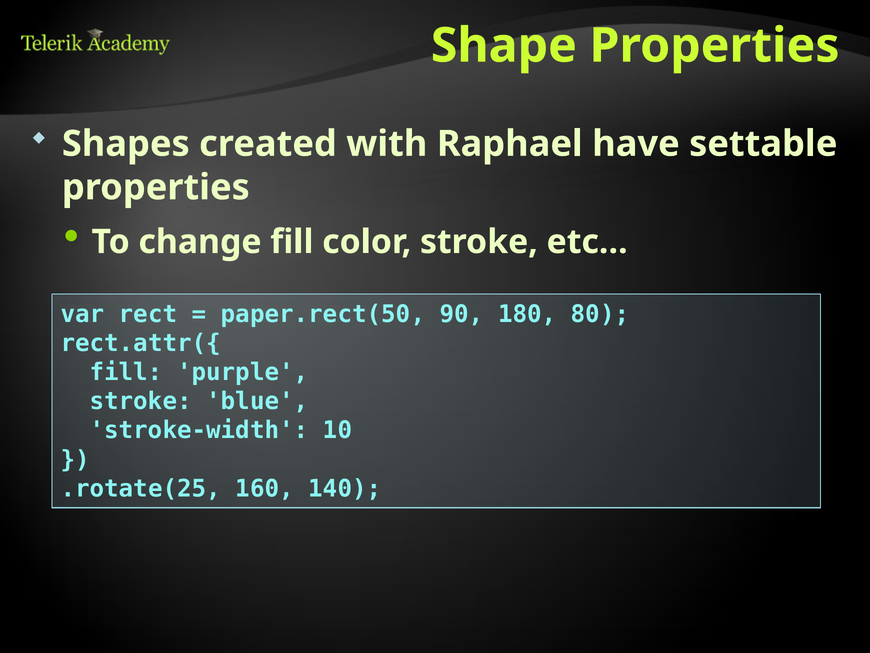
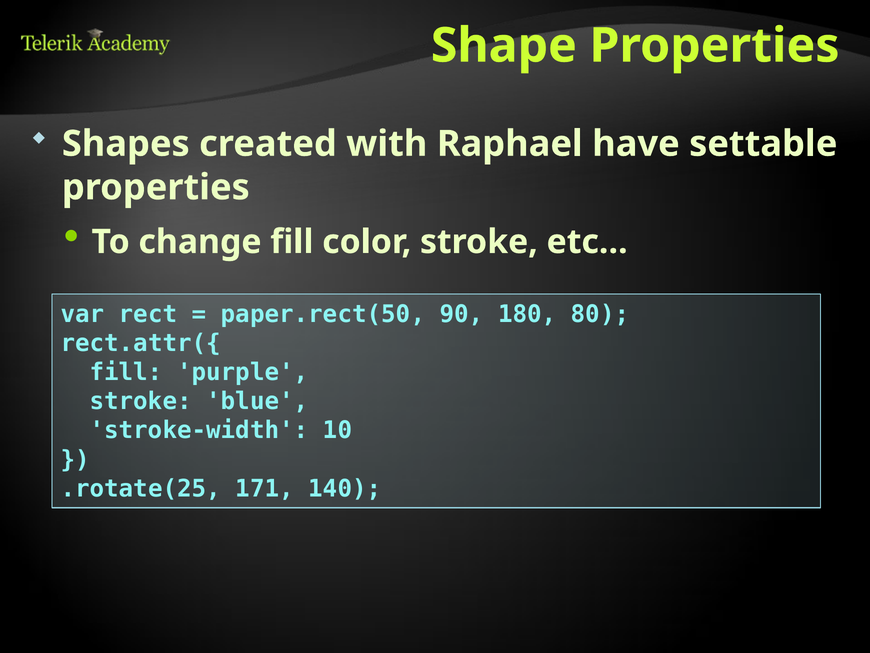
160: 160 -> 171 (265, 488)
